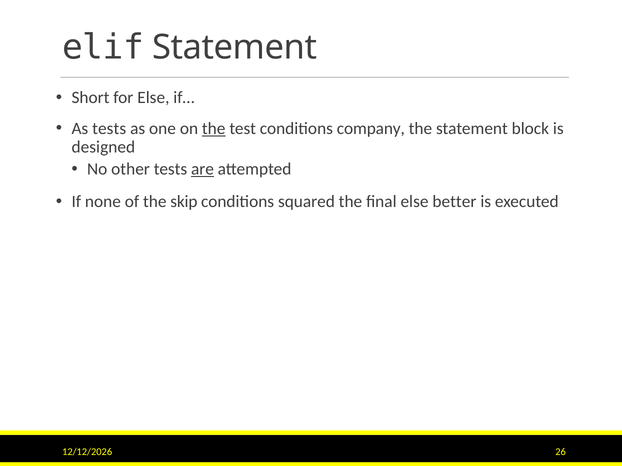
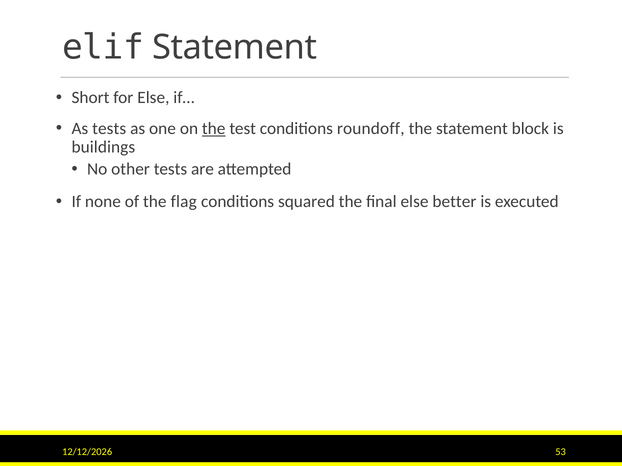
company: company -> roundoff (371, 129)
designed: designed -> buildings (103, 147)
are underline: present -> none (202, 169)
skip: skip -> flag (184, 202)
26: 26 -> 53 (561, 452)
